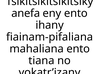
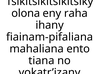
anefa: anefa -> olona (26, 13)
eny ento: ento -> raha (76, 13)
